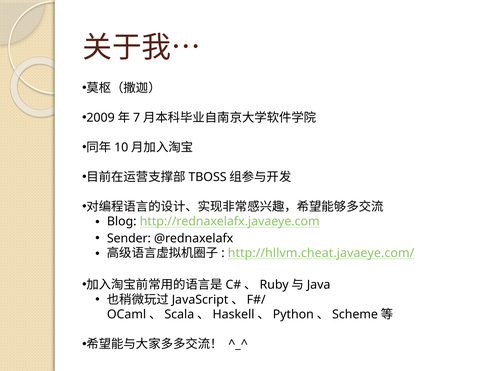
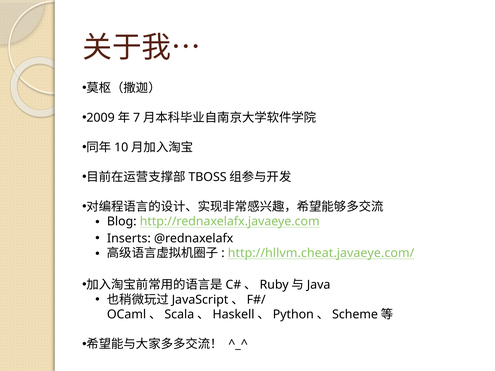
Sender: Sender -> Inserts (129, 239)
